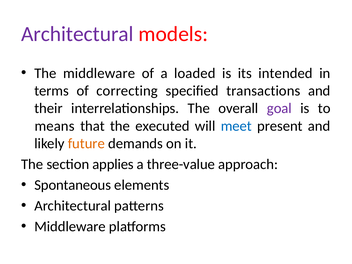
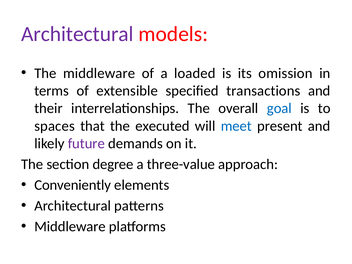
intended: intended -> omission (285, 73)
correcting: correcting -> extensible (127, 91)
goal colour: purple -> blue (279, 108)
means: means -> spaces (55, 126)
future colour: orange -> purple (86, 144)
applies: applies -> degree (113, 164)
Spontaneous: Spontaneous -> Conveniently (73, 185)
